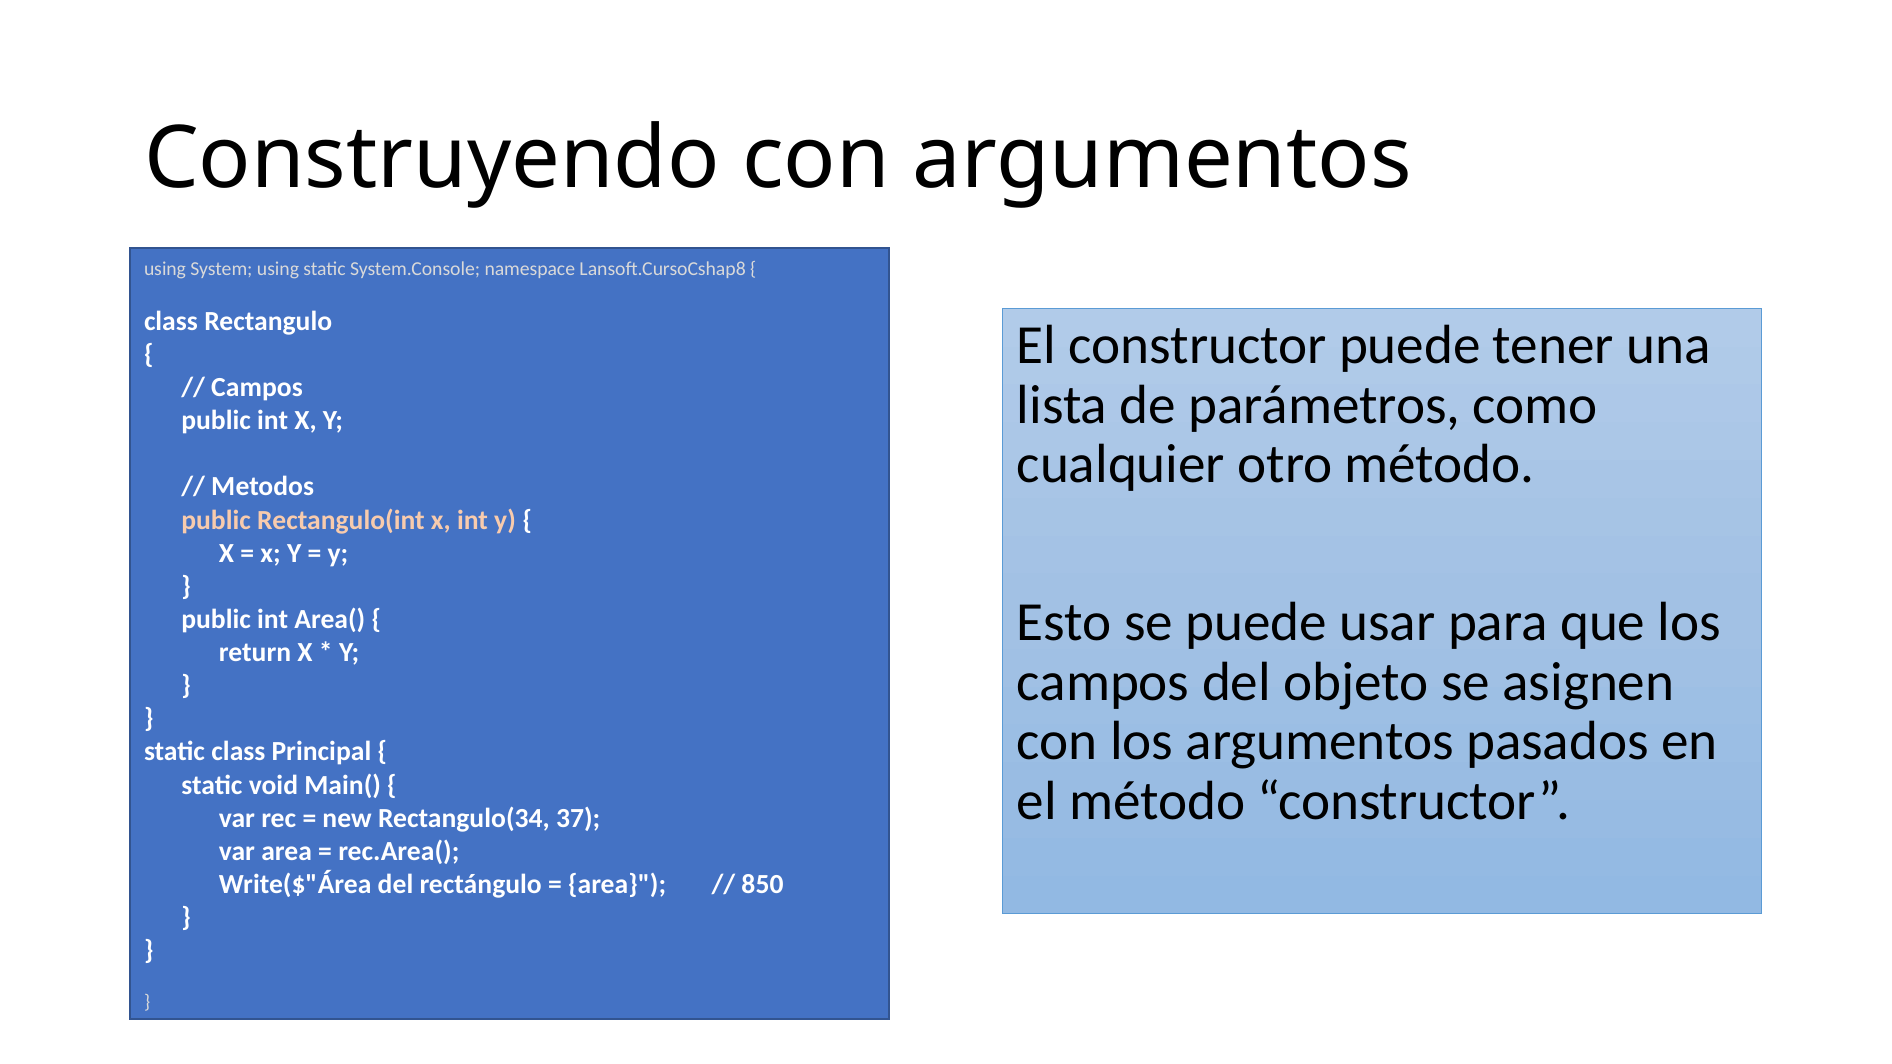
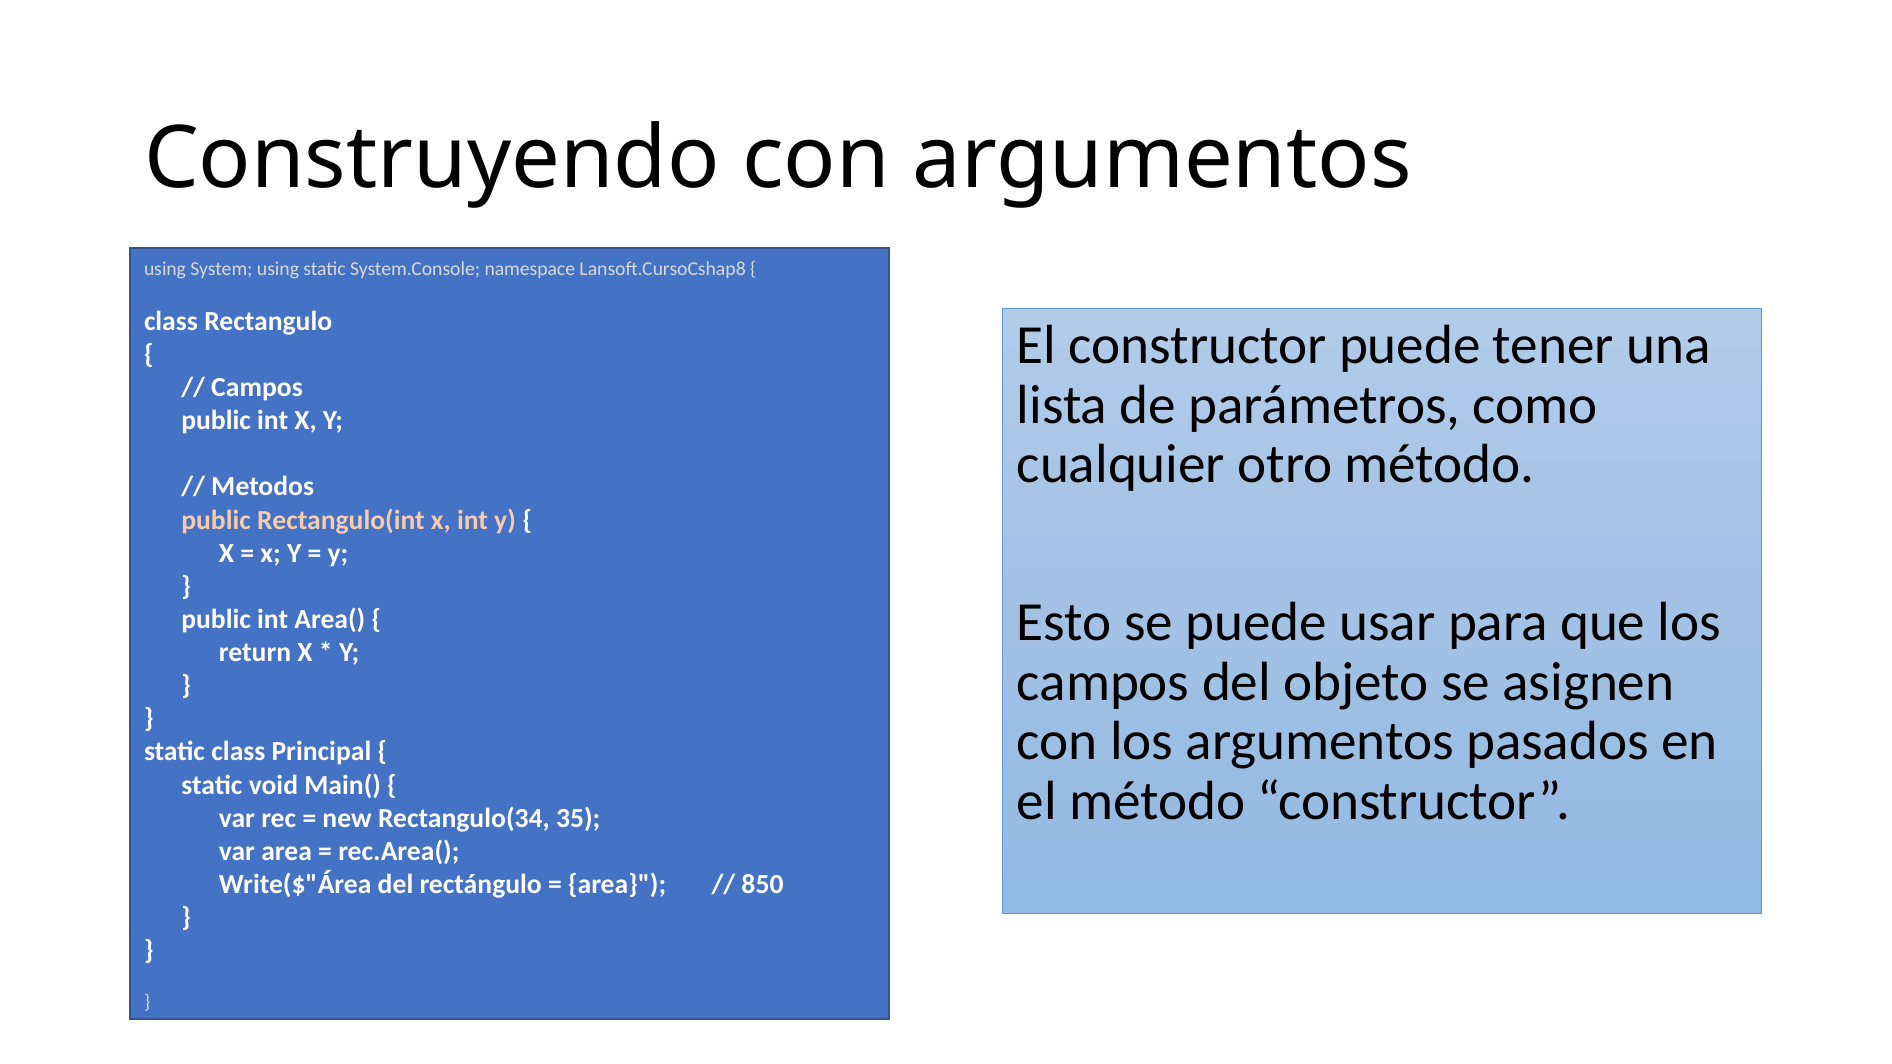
37: 37 -> 35 (578, 818)
